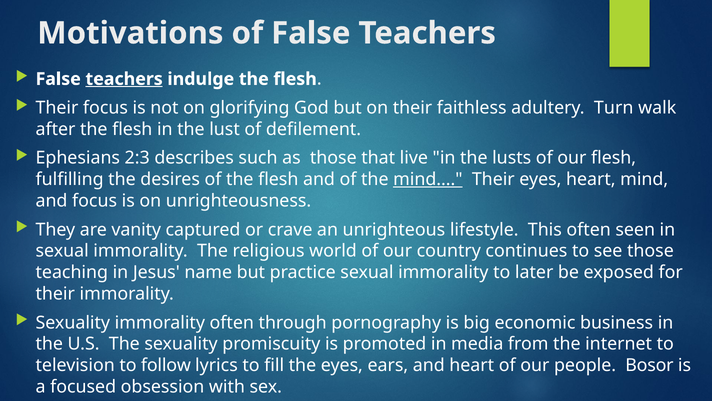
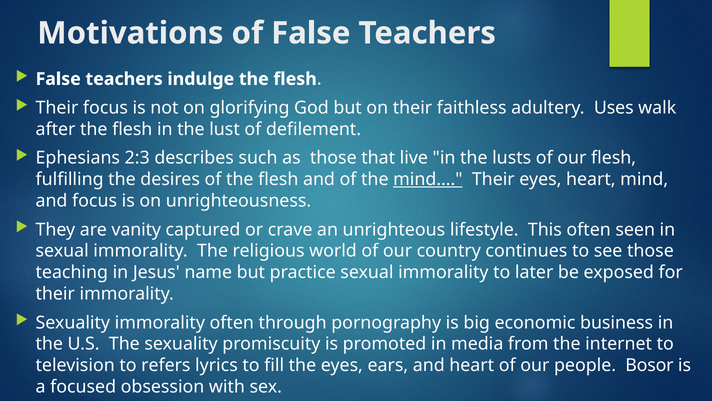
teachers underline: present -> none (124, 79)
Turn: Turn -> Uses (614, 108)
follow: follow -> refers (166, 365)
